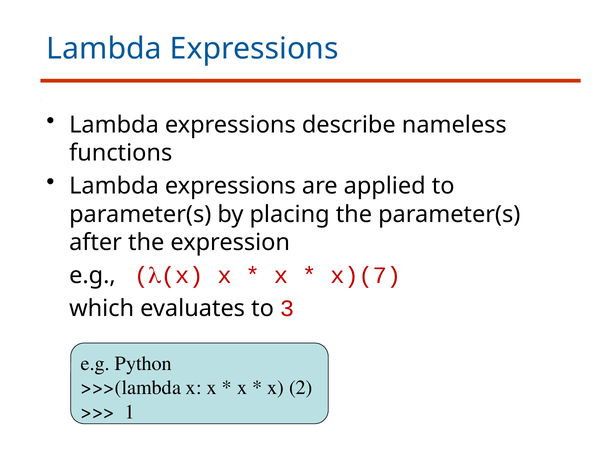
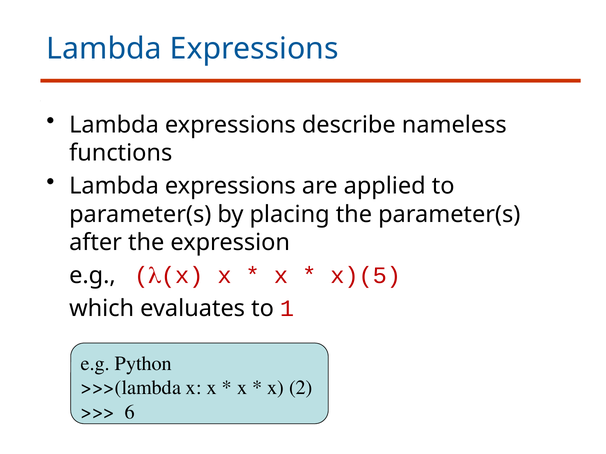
x)(7: x)(7 -> x)(5 (366, 276)
3: 3 -> 1 (287, 309)
1: 1 -> 6 (130, 412)
